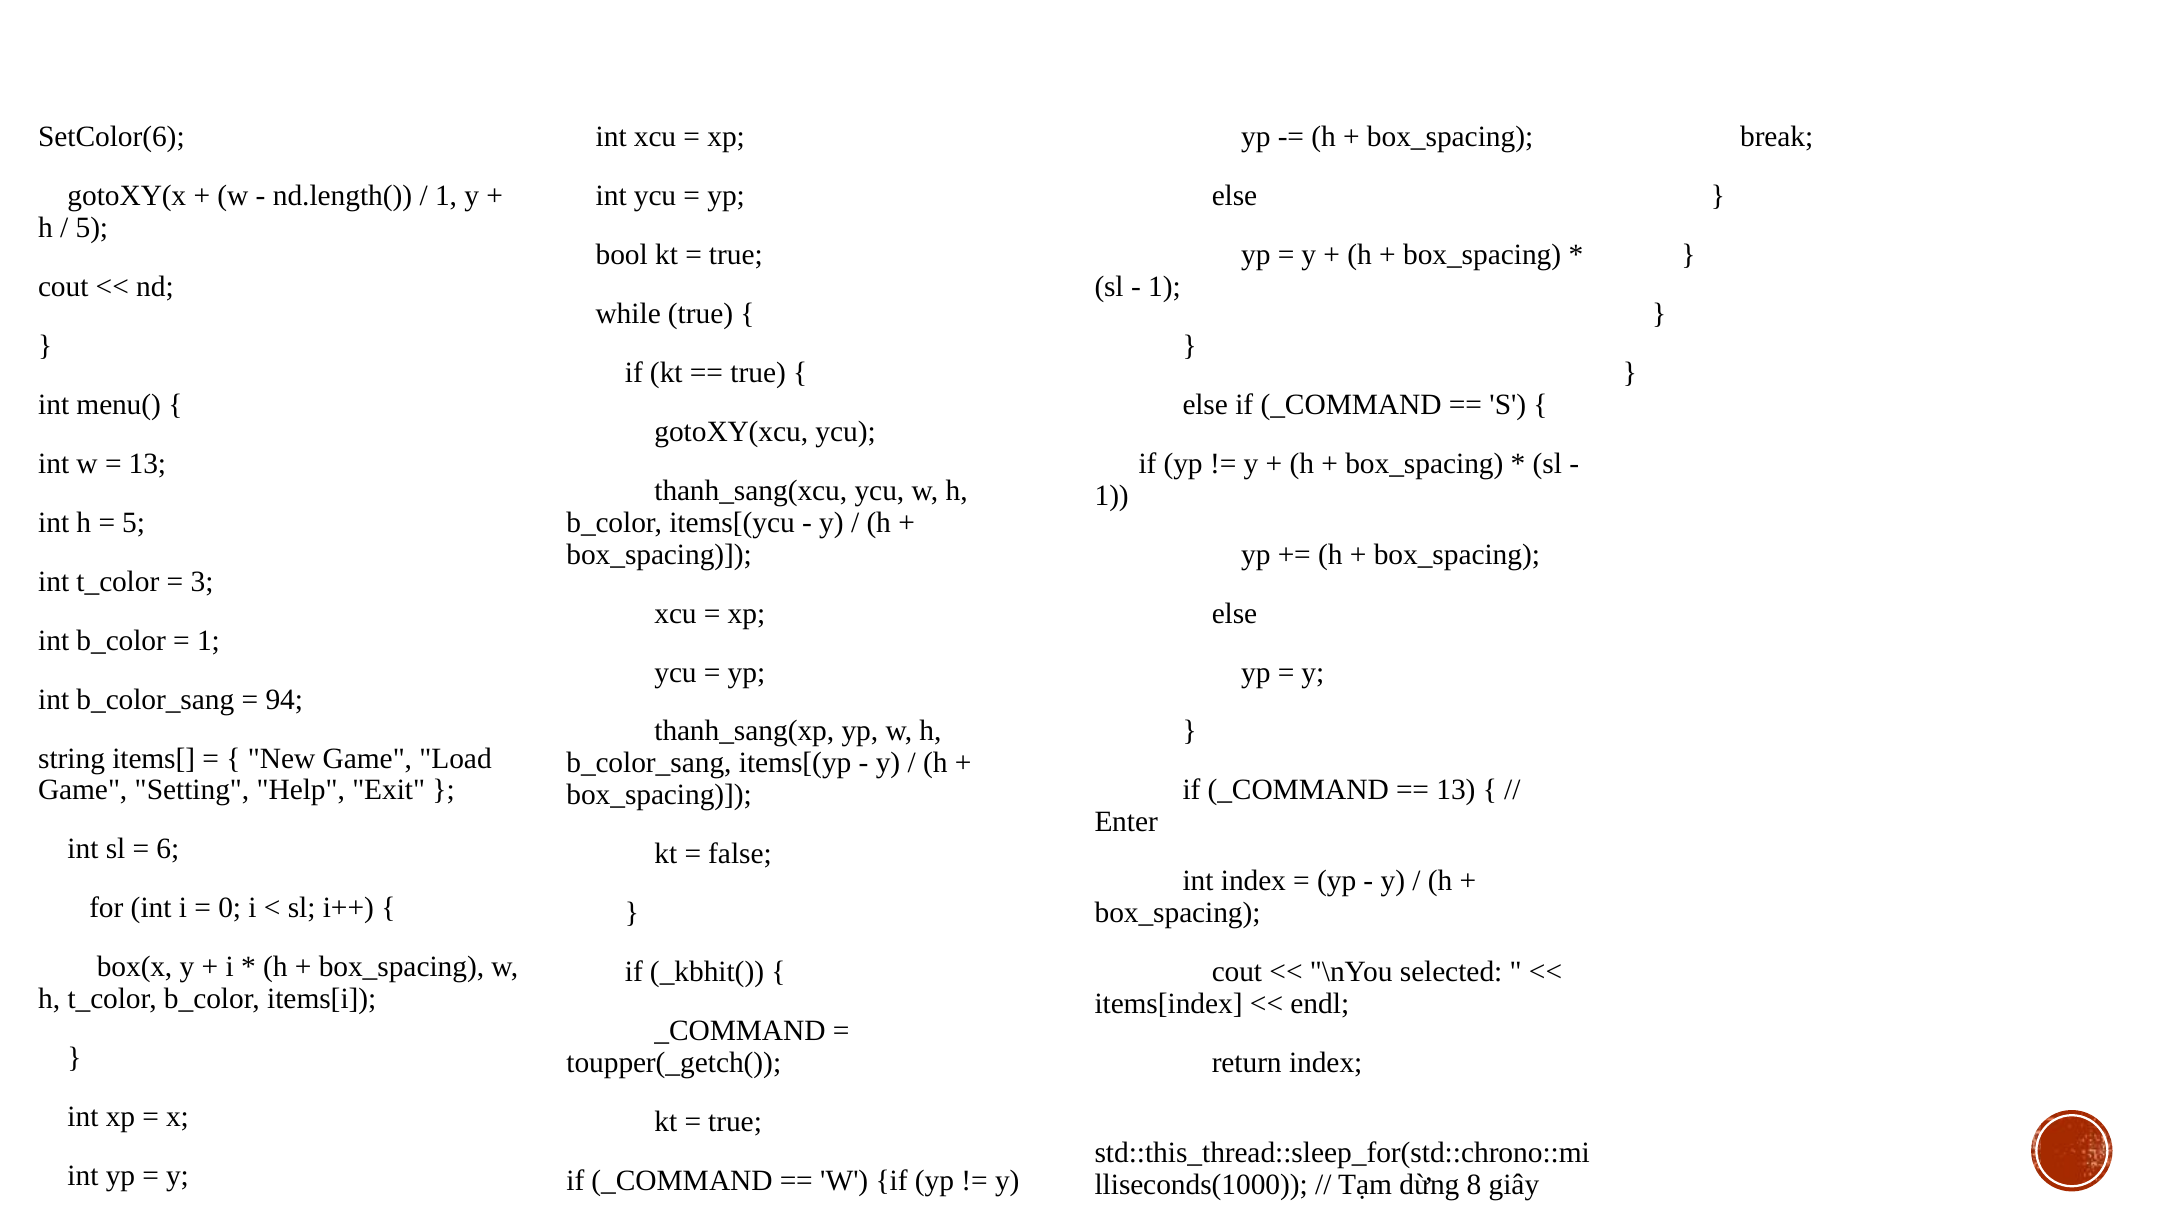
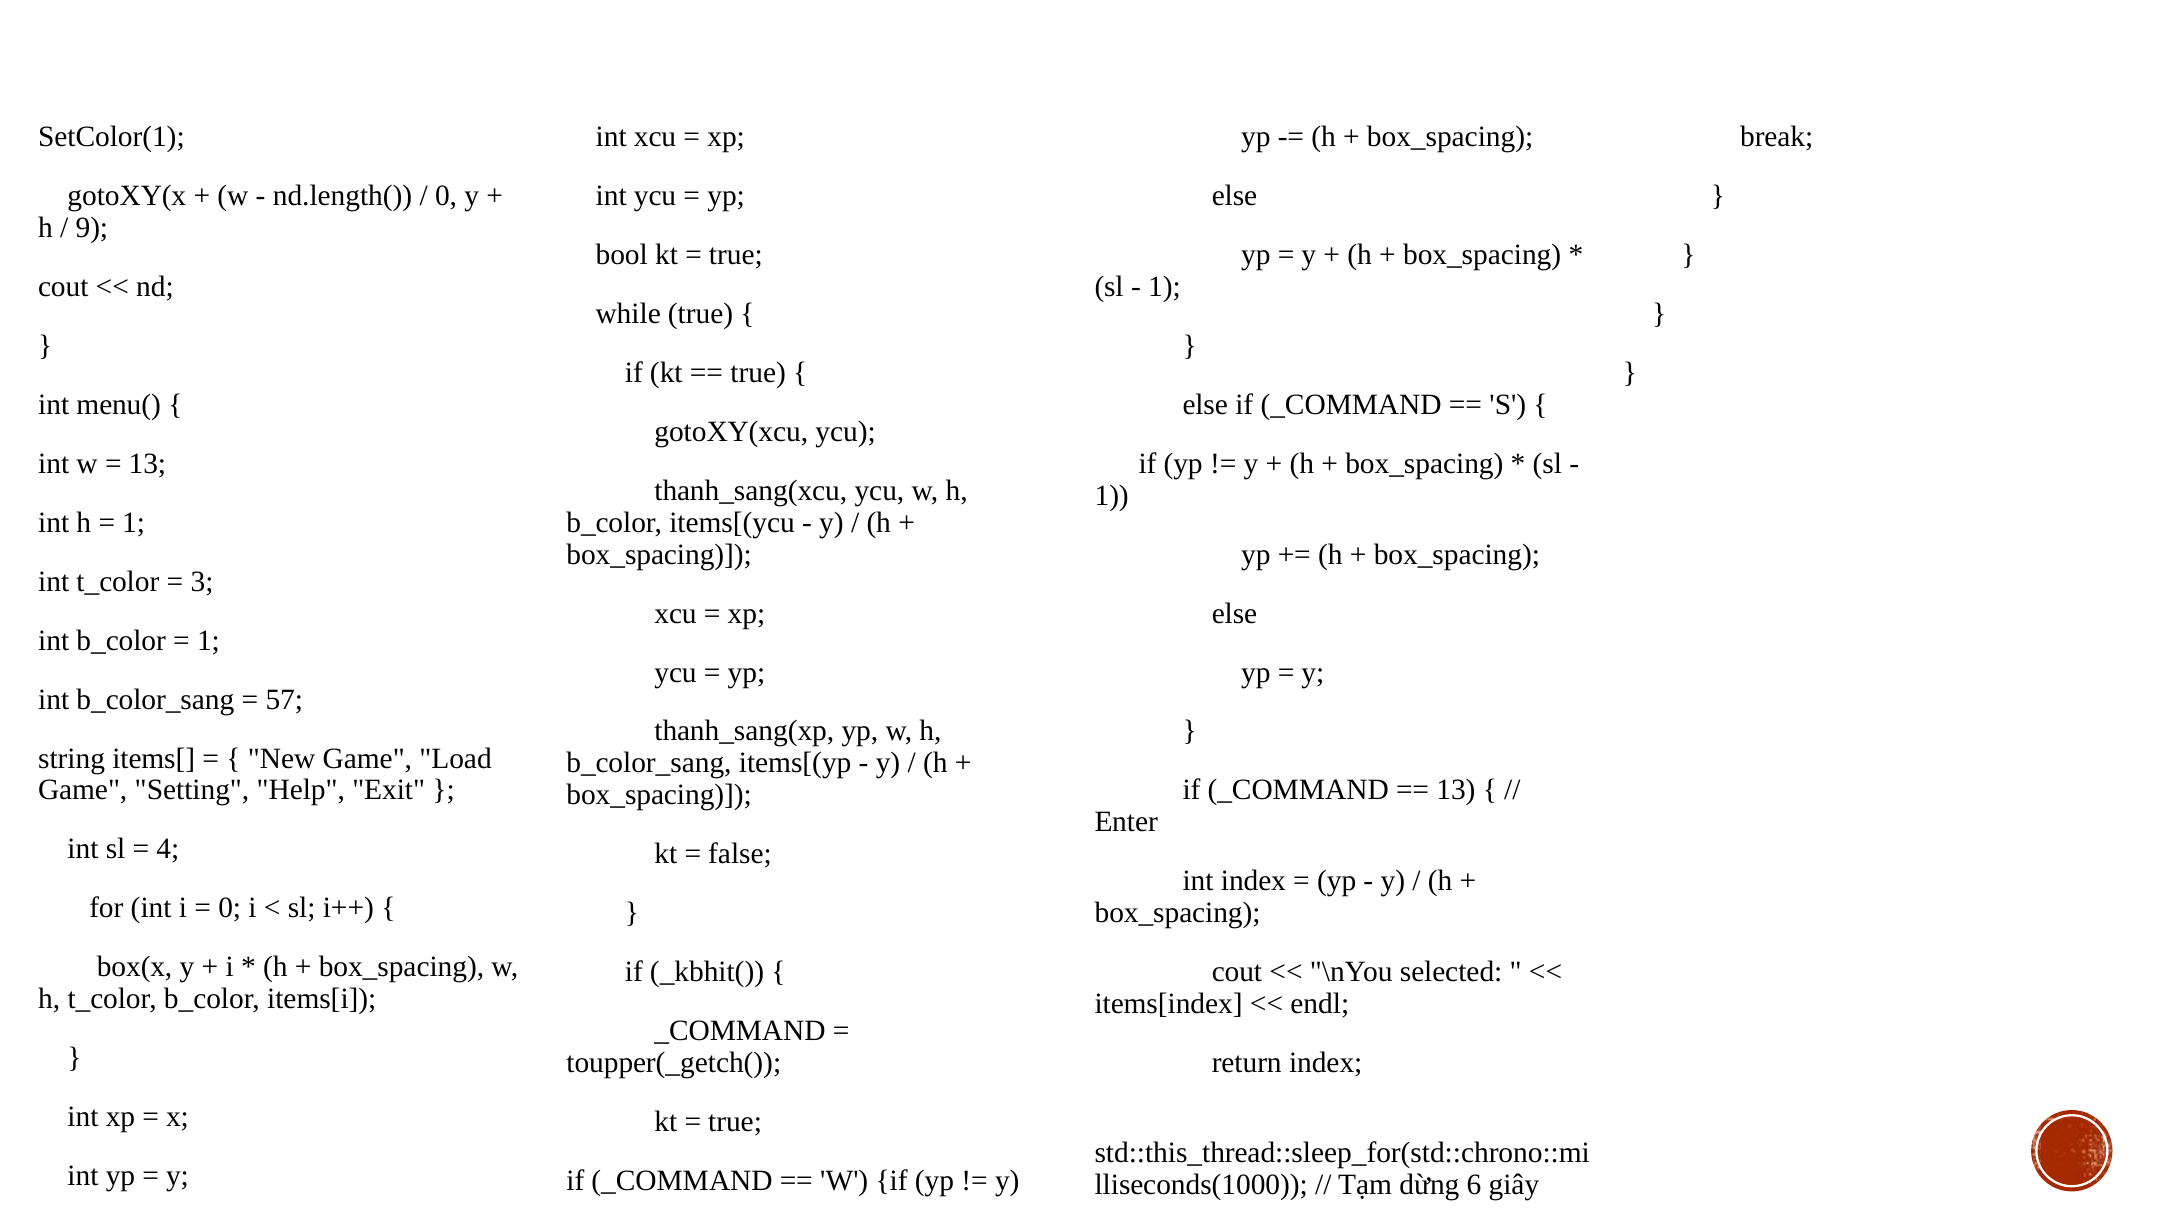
SetColor(6: SetColor(6 -> SetColor(1 (111, 137)
1: 1 -> 0 (446, 196)
5: 5 -> 9 (92, 228)
5: 5 -> 1 (134, 522)
94: 94 -> 57 (284, 699)
6: 6 -> 4 (168, 849)
8: 8 -> 6 (1474, 1185)
